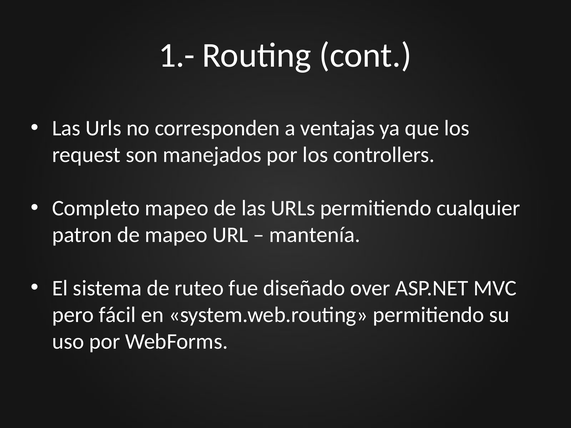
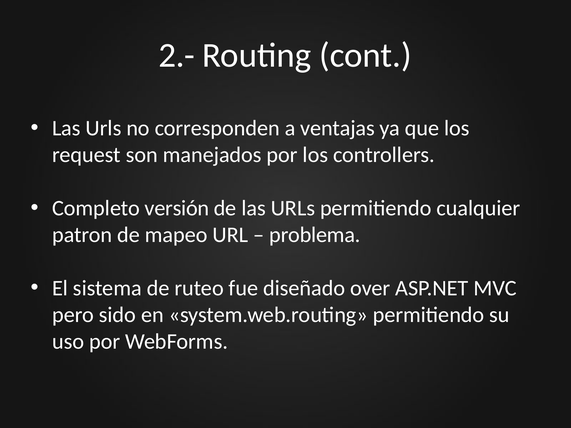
1.-: 1.- -> 2.- (177, 55)
Completo mapeo: mapeo -> versión (177, 208)
mantenía: mantenía -> problema (315, 235)
fácil: fácil -> sido (117, 315)
